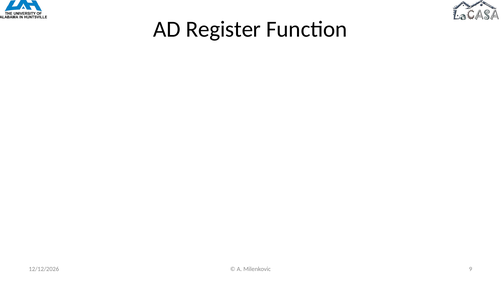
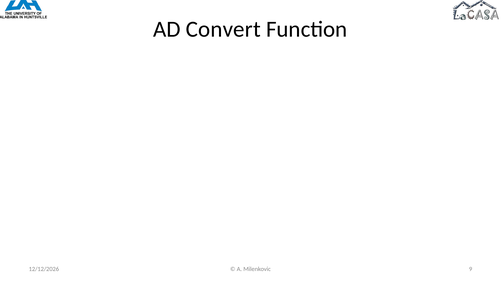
Register: Register -> Convert (223, 29)
